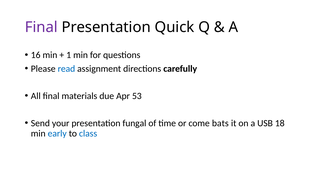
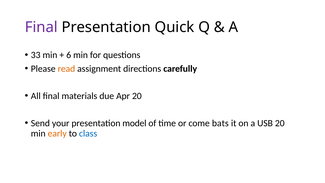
16: 16 -> 33 (36, 55)
1: 1 -> 6 (69, 55)
read colour: blue -> orange (66, 69)
Apr 53: 53 -> 20 (137, 96)
fungal: fungal -> model (134, 123)
USB 18: 18 -> 20 (280, 123)
early colour: blue -> orange (57, 133)
